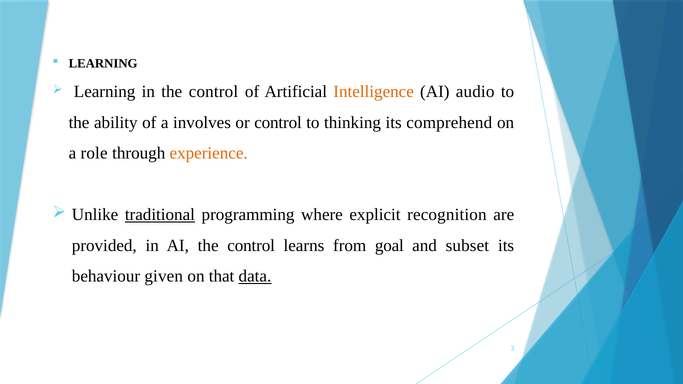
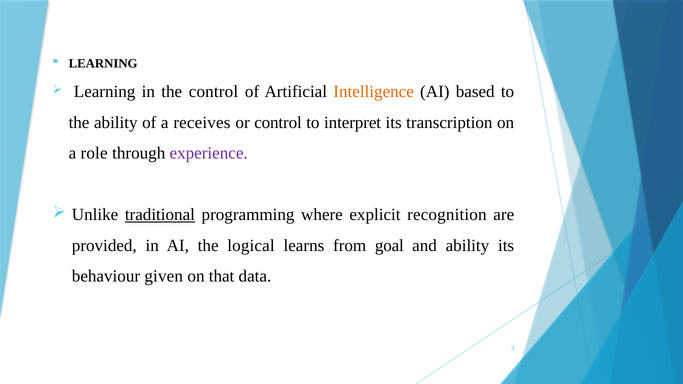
audio: audio -> based (475, 92)
involves: involves -> receives (202, 123)
thinking: thinking -> interpret (353, 123)
comprehend: comprehend -> transcription (449, 123)
experience colour: orange -> purple (209, 153)
AI the control: control -> logical (251, 246)
and subset: subset -> ability (467, 246)
data underline: present -> none (255, 276)
